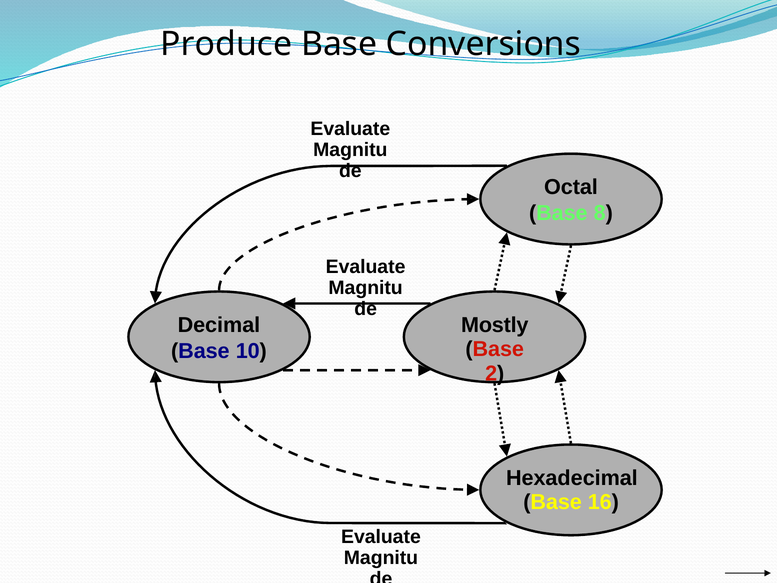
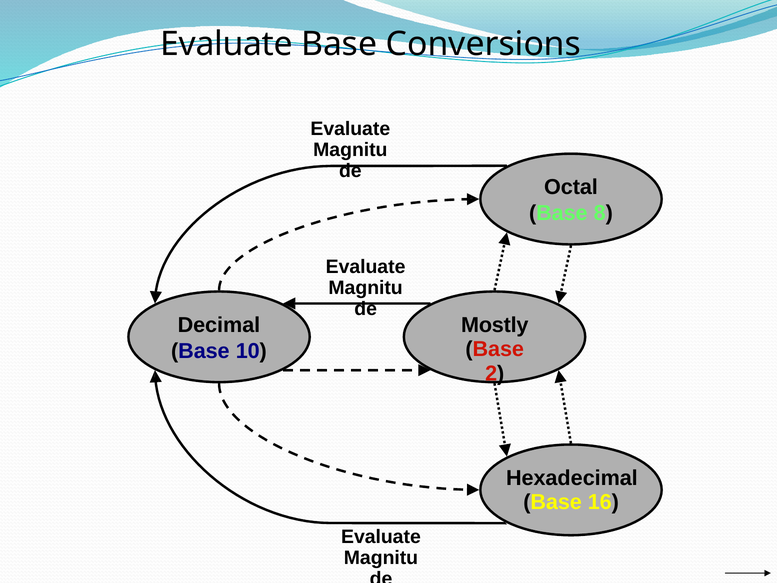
Produce: Produce -> Evaluate (227, 44)
